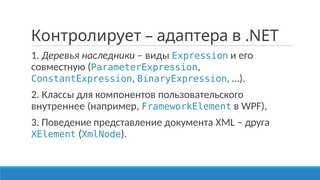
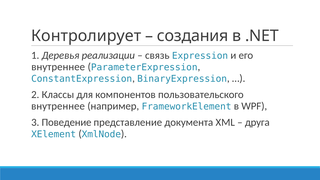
адаптера: адаптера -> создания (193, 36)
наследники: наследники -> реализации (108, 55)
виды: виды -> связь (157, 55)
совместную: совместную -> внутреннее (58, 67)
